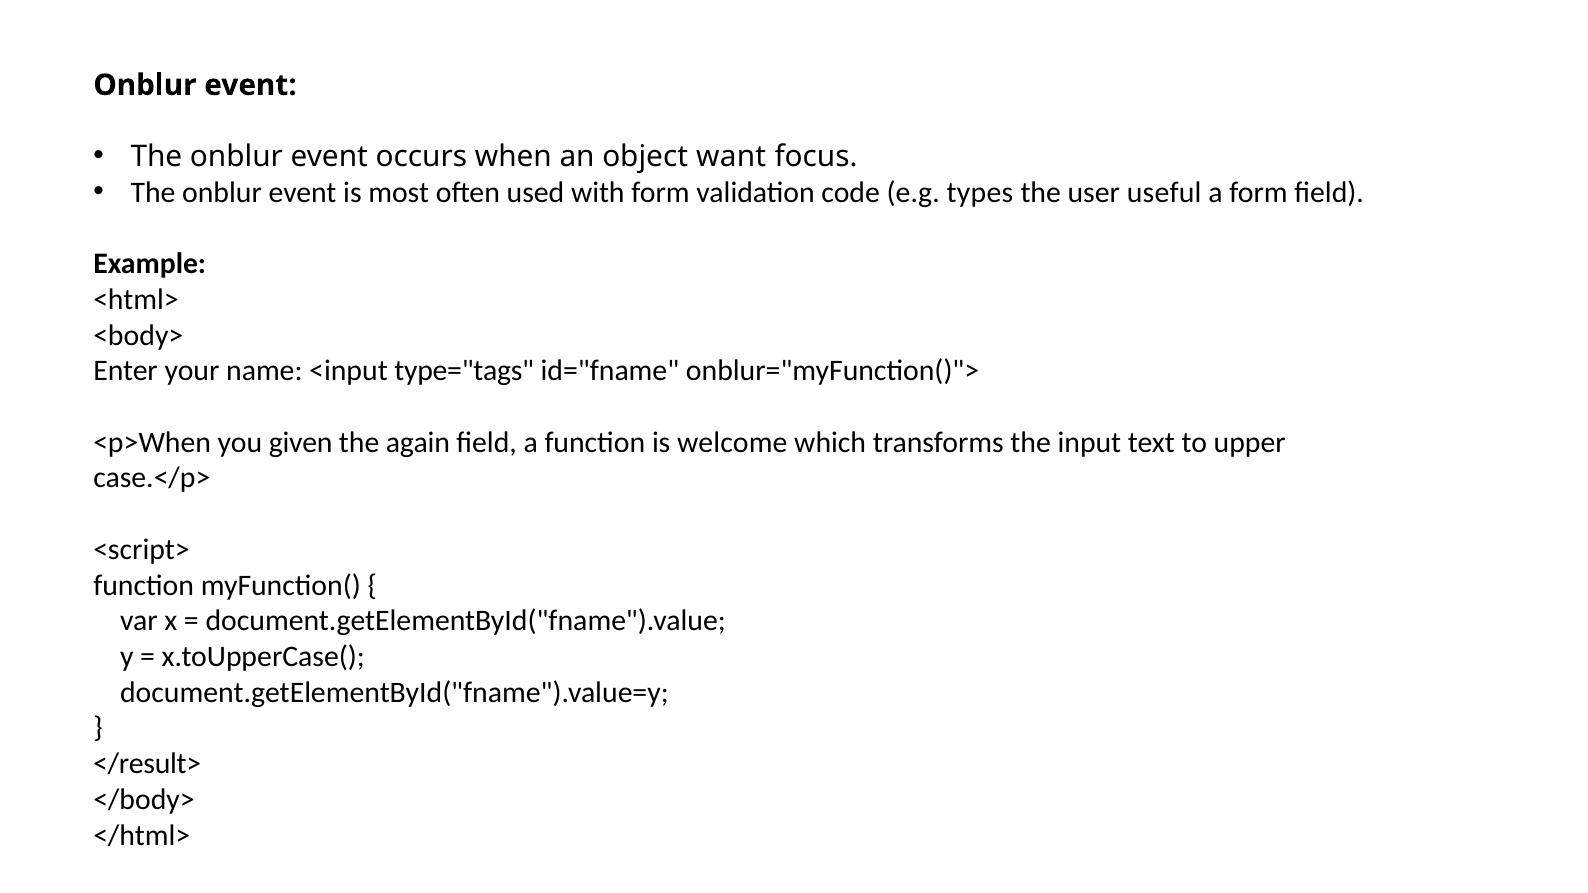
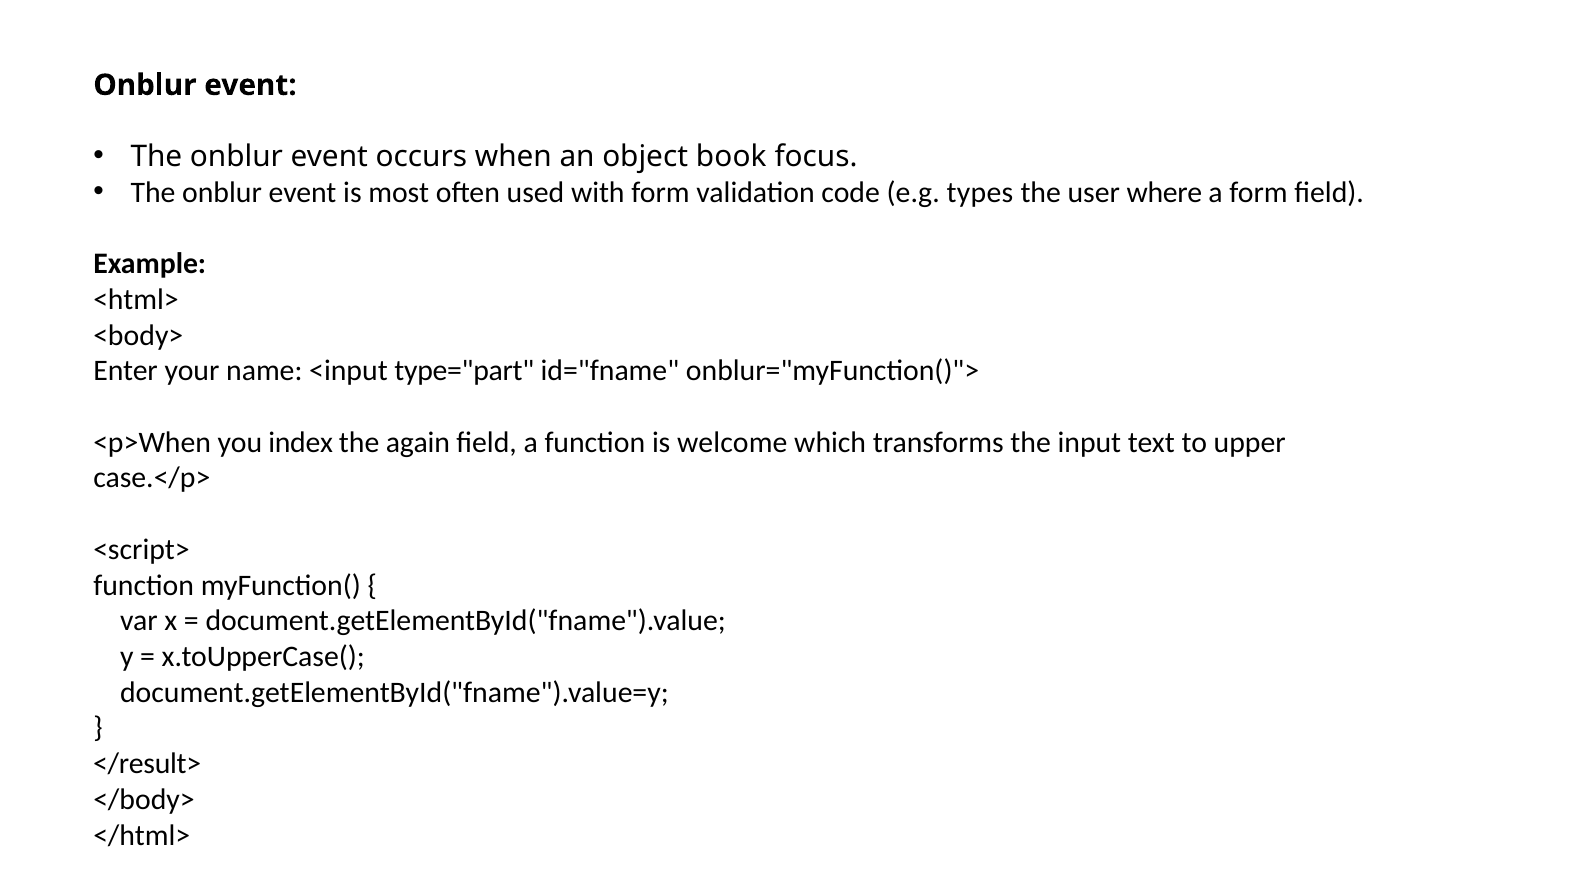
want: want -> book (731, 157)
useful: useful -> where (1164, 192)
type="tags: type="tags -> type="part (464, 371)
given: given -> index (301, 442)
